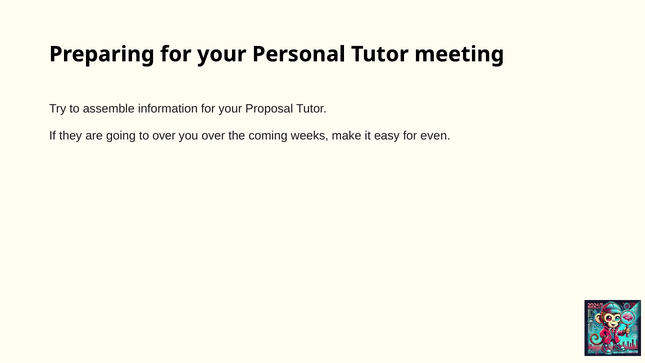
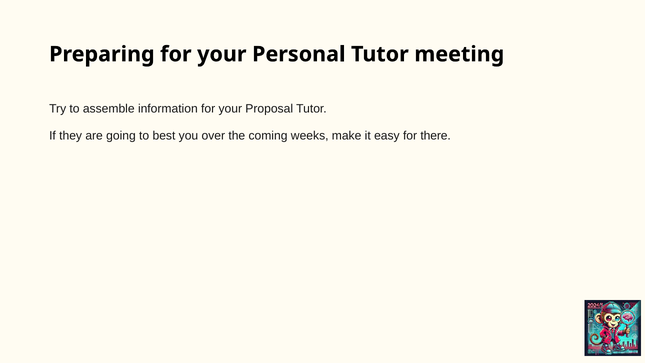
to over: over -> best (164, 136)
even: even -> there (436, 136)
